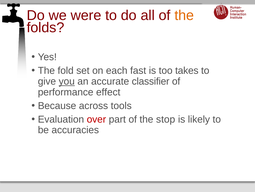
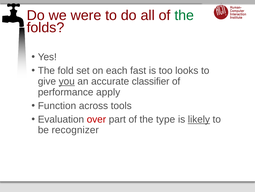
the colour: orange -> green (184, 15)
takes: takes -> looks (187, 70)
effect: effect -> apply (108, 92)
Because: Because -> Function (57, 105)
stop: stop -> type (166, 119)
likely underline: none -> present (199, 119)
accuracies: accuracies -> recognizer (75, 130)
